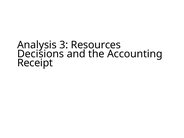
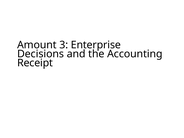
Analysis: Analysis -> Amount (37, 45)
Resources: Resources -> Enterprise (96, 45)
